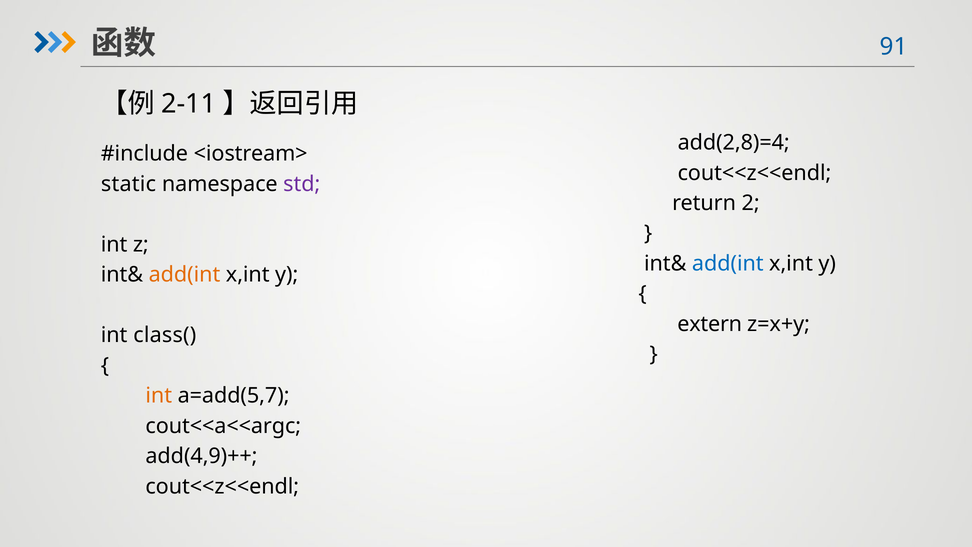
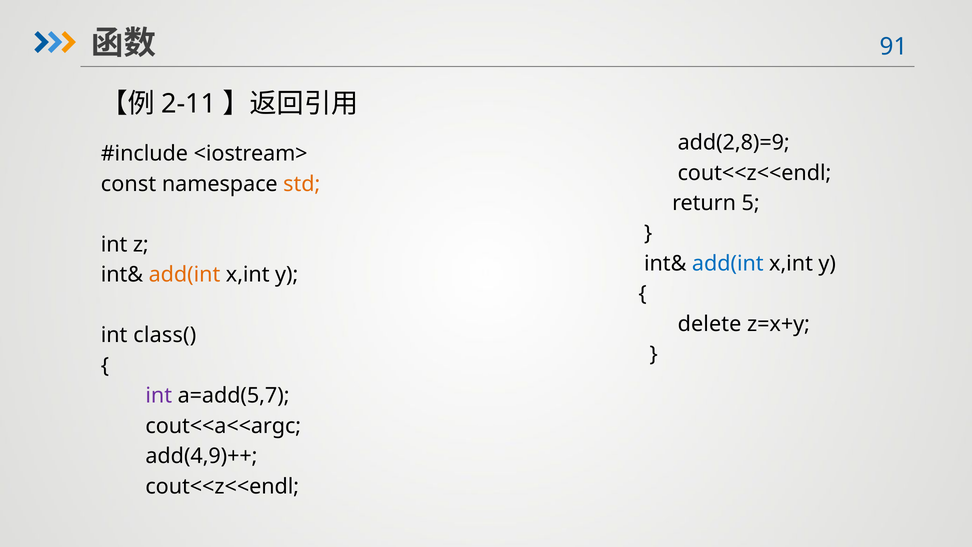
add(2,8)=4: add(2,8)=4 -> add(2,8)=9 (734, 143)
static: static -> const (129, 184)
std colour: purple -> orange (302, 184)
2: 2 -> 5 (751, 203)
extern: extern -> delete (710, 324)
int colour: orange -> purple (159, 396)
